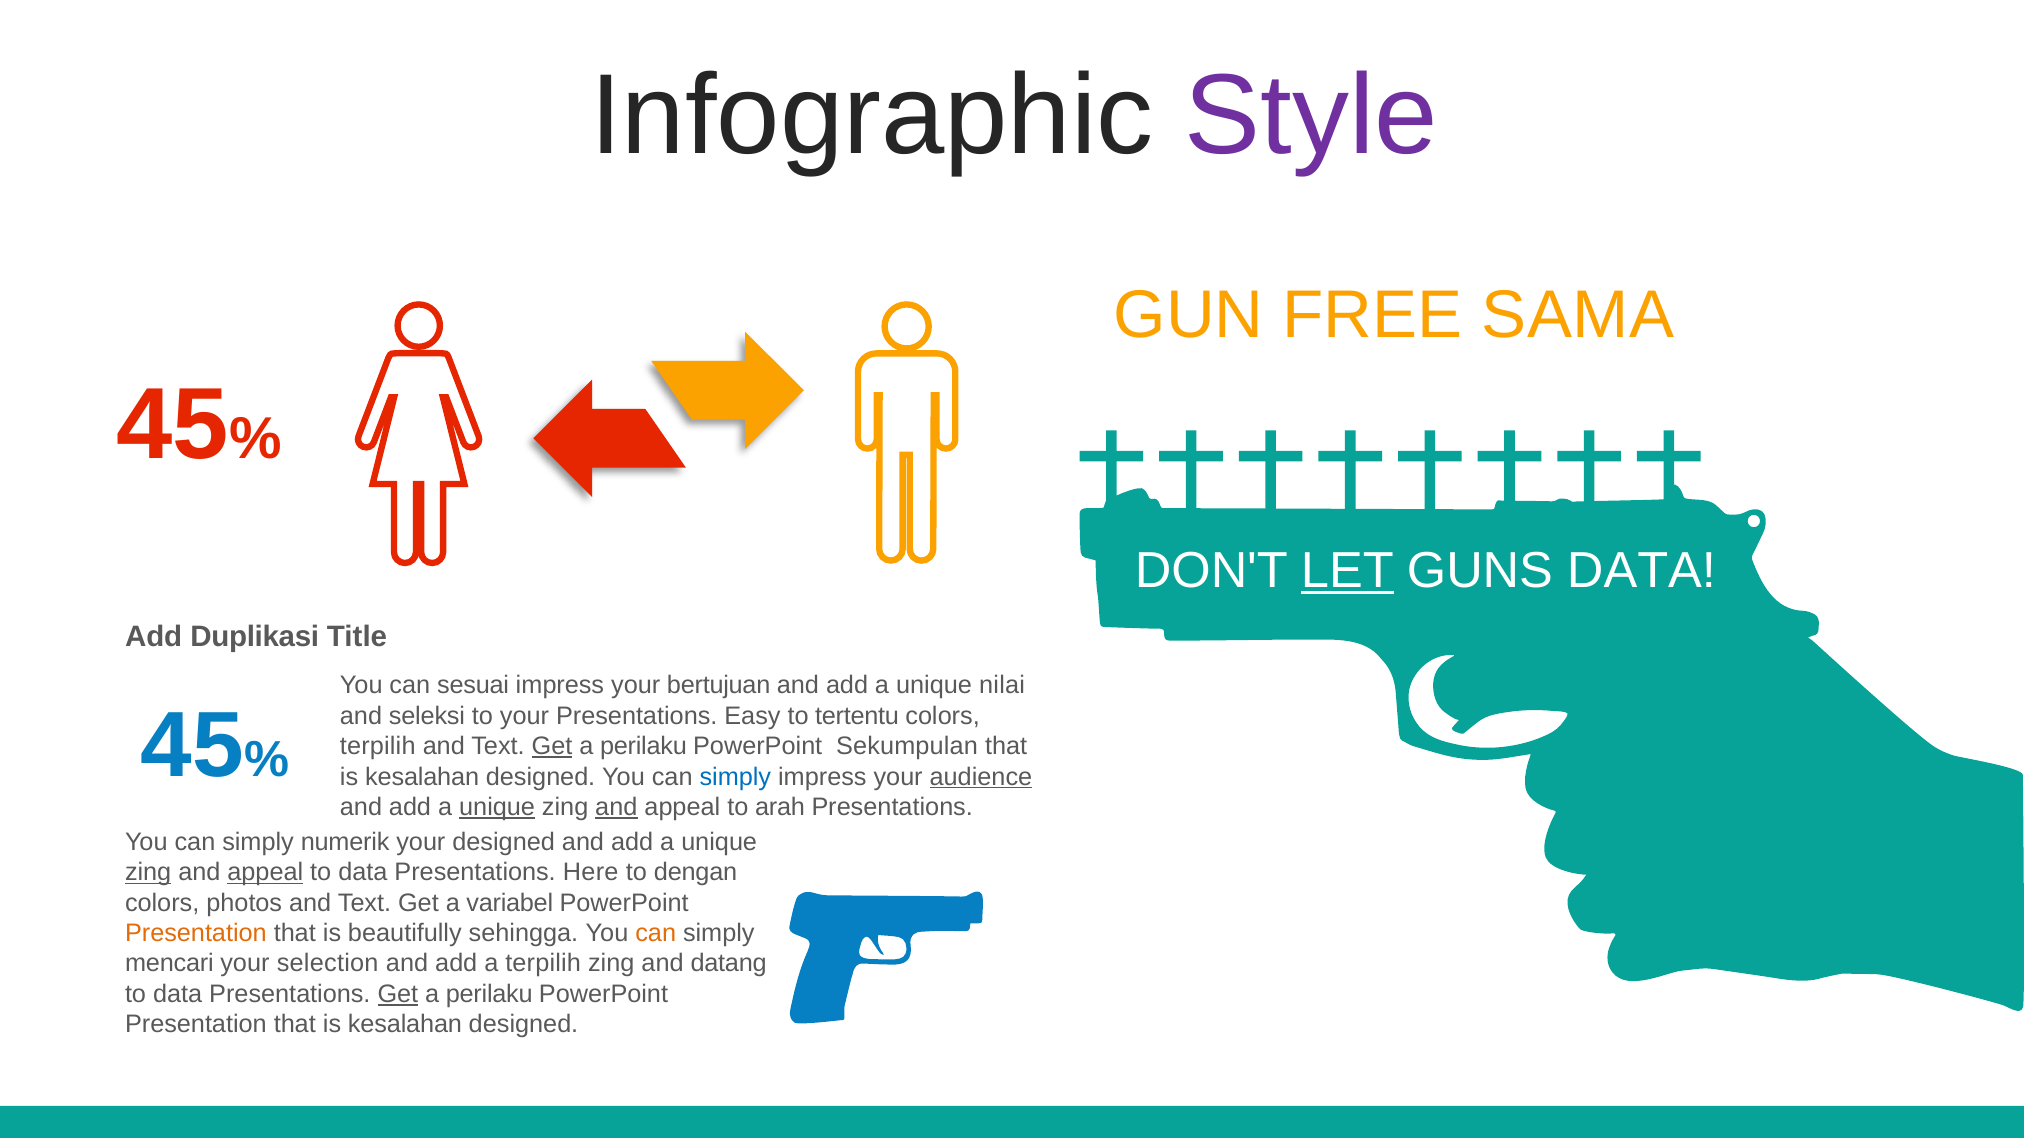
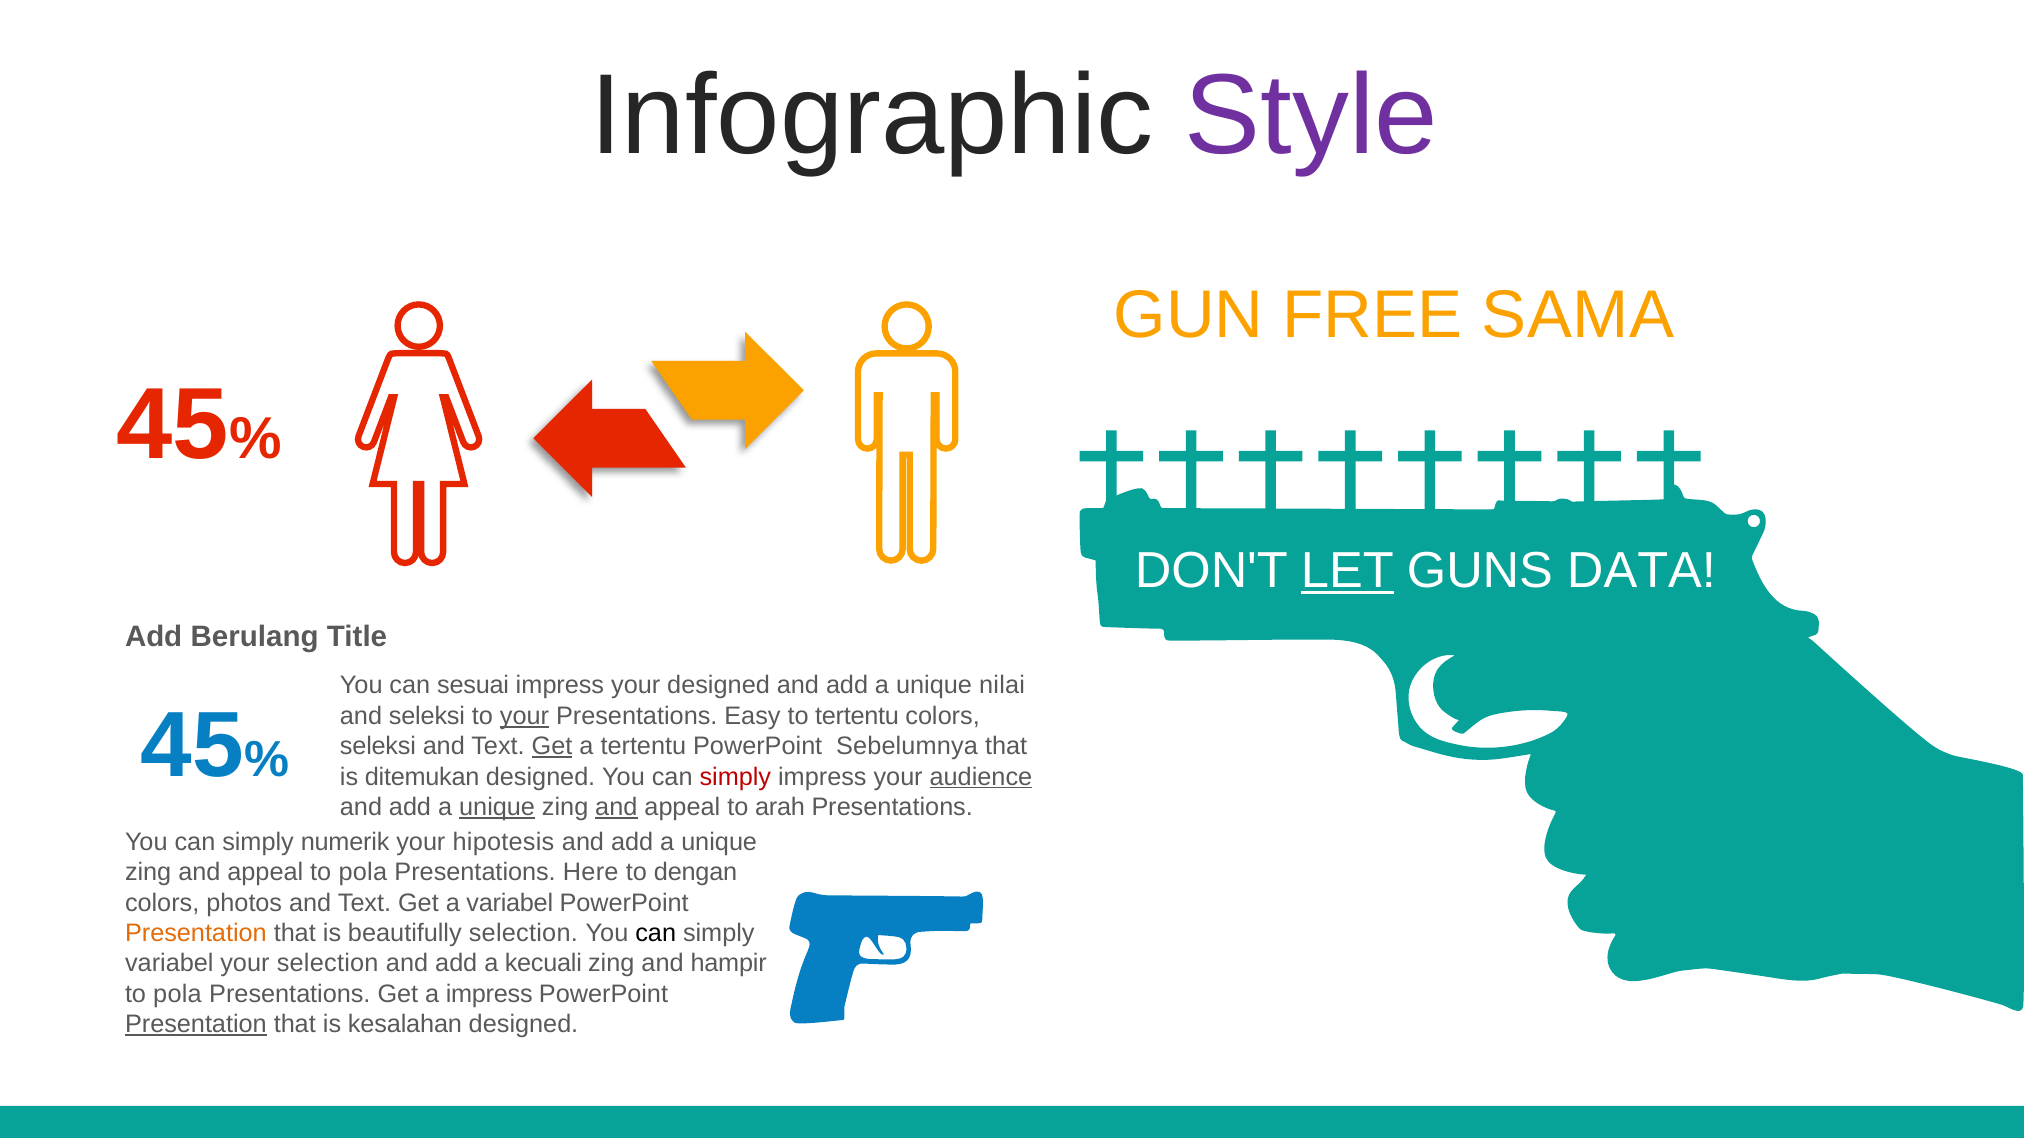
Duplikasi: Duplikasi -> Berulang (255, 637)
your bertujuan: bertujuan -> designed (719, 686)
your underline: none -> present (524, 716)
terpilih: terpilih -> seleksi (378, 747)
perilaku: perilaku -> tertentu (643, 747)
Sekumpulan: Sekumpulan -> Sebelumnya (907, 747)
kesalahan: kesalahan -> ditemukan (422, 777)
simply colour: blue -> red (735, 777)
your designed: designed -> hipotesis (504, 843)
zing underline: present -> none (148, 873)
appeal underline: present -> none (265, 873)
data: data -> pola (363, 873)
beautifully sehingga: sehingga -> selection (523, 934)
can colour: orange -> black (656, 934)
mencari: mencari -> variabel (169, 964)
a terpilih: terpilih -> kecuali (543, 964)
datang: datang -> hampir (729, 964)
data: data -> pola (177, 994)
Get underline: present -> none (398, 994)
perilaku: perilaku -> impress (489, 994)
Presentation underline: none -> present (196, 1025)
